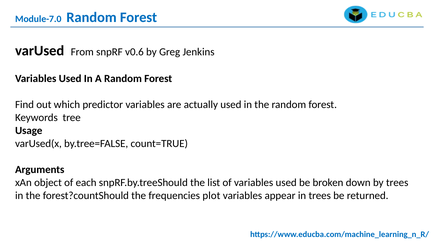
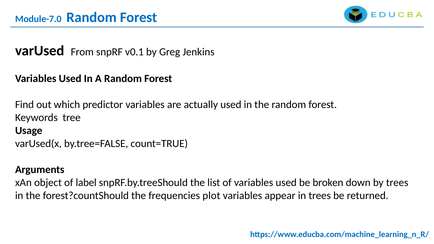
v0.6: v0.6 -> v0.1 (134, 52)
each: each -> label (86, 183)
